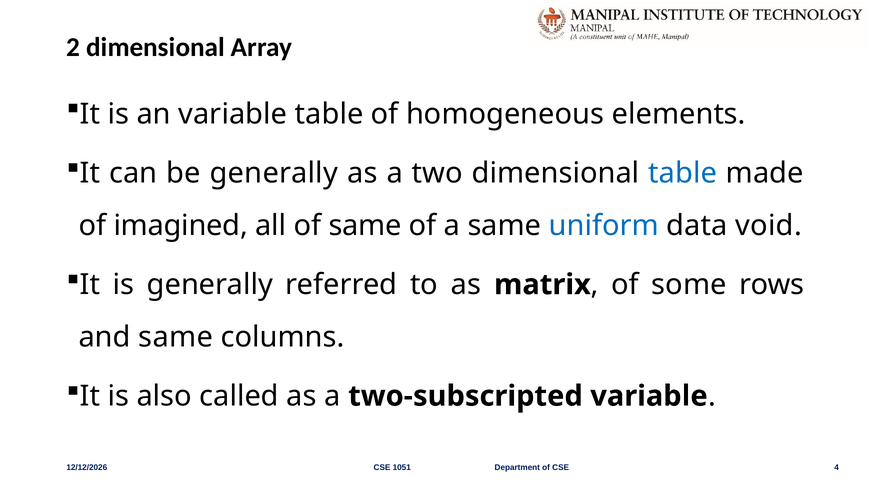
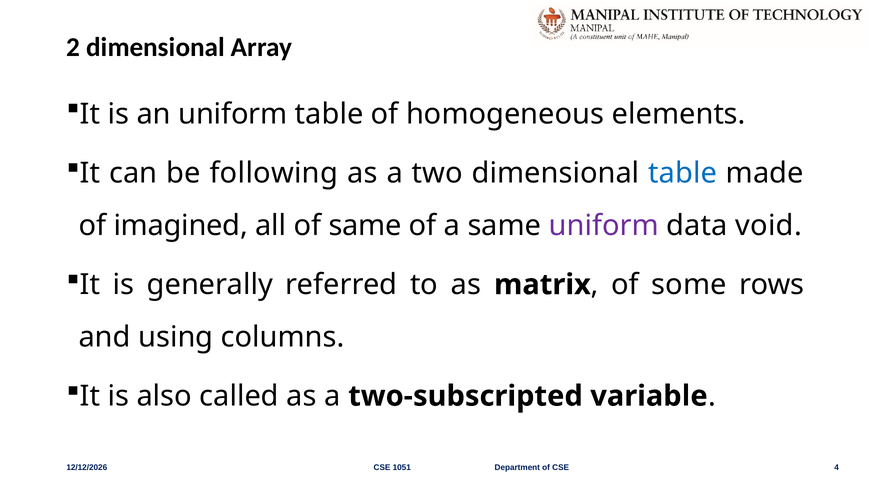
an variable: variable -> uniform (233, 114)
be generally: generally -> following (274, 173)
uniform colour: blue -> purple (604, 225)
and same: same -> using (176, 337)
